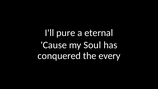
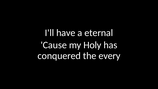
pure: pure -> have (66, 33)
Soul: Soul -> Holy (92, 45)
